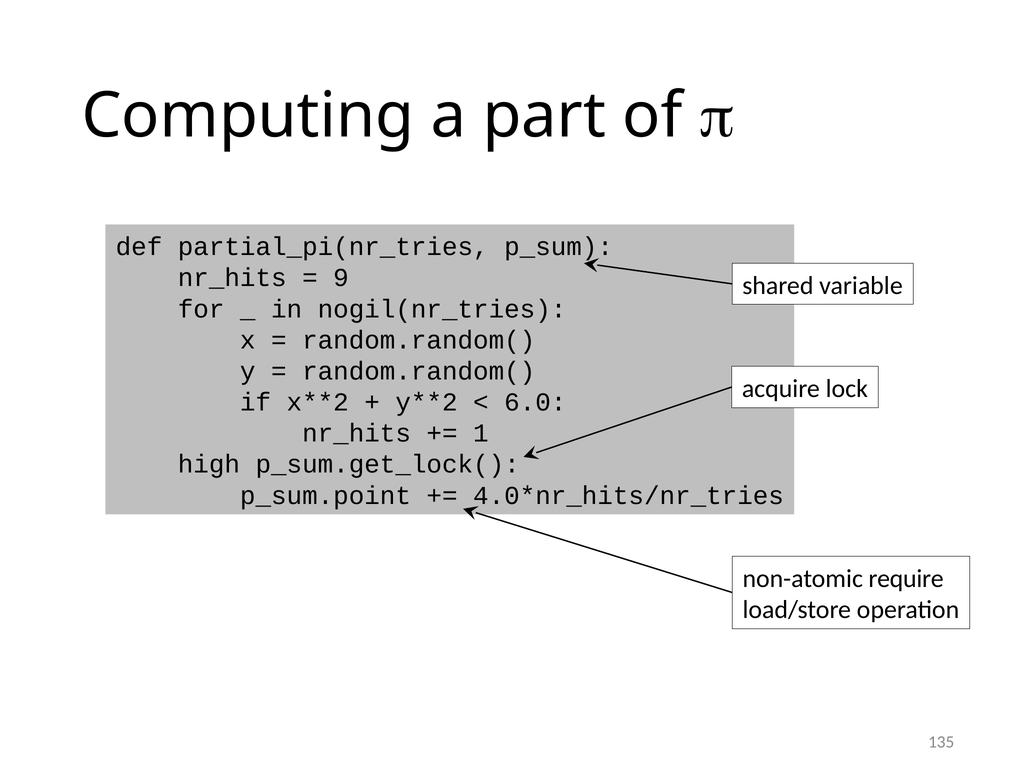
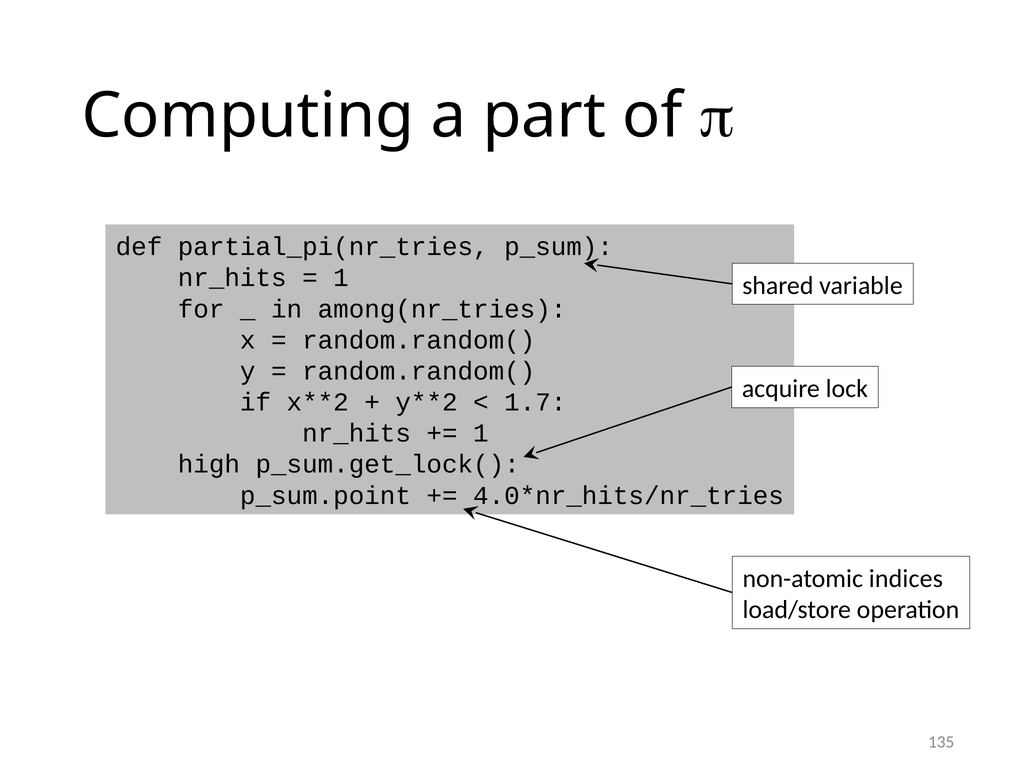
9: 9 -> 1 (341, 278)
nogil(nr_tries: nogil(nr_tries -> among(nr_tries (442, 309)
6.0: 6.0 -> 1.7 (535, 402)
require: require -> indices (906, 579)
